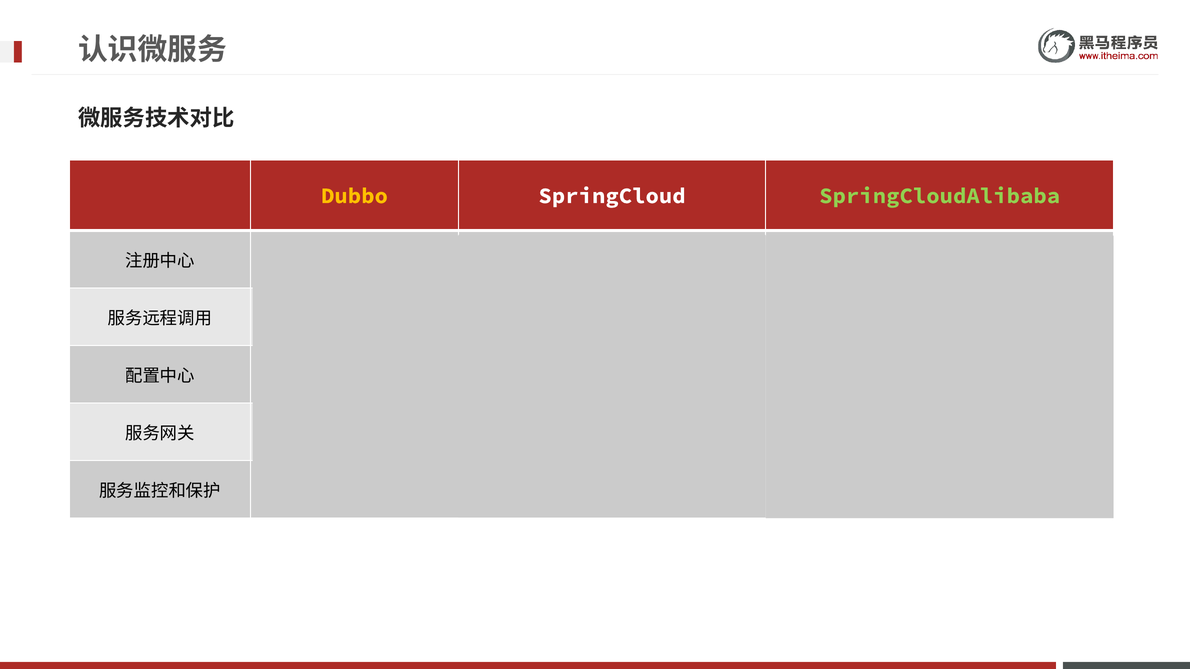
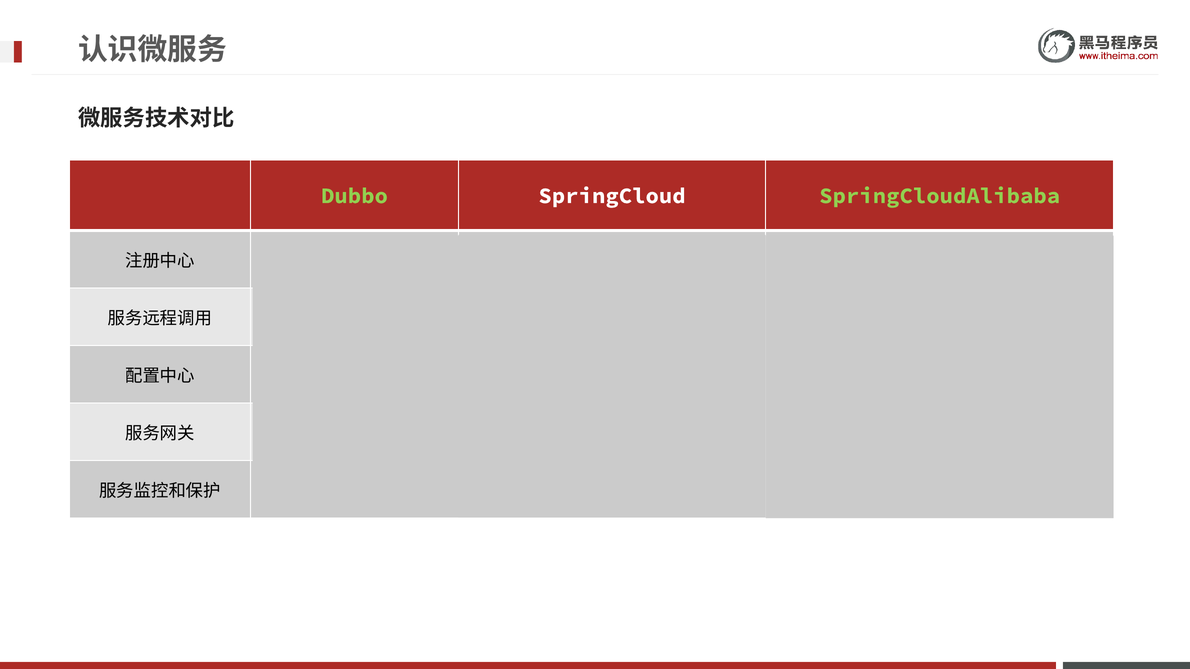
Dubbo colour: yellow -> light green (354, 196)
